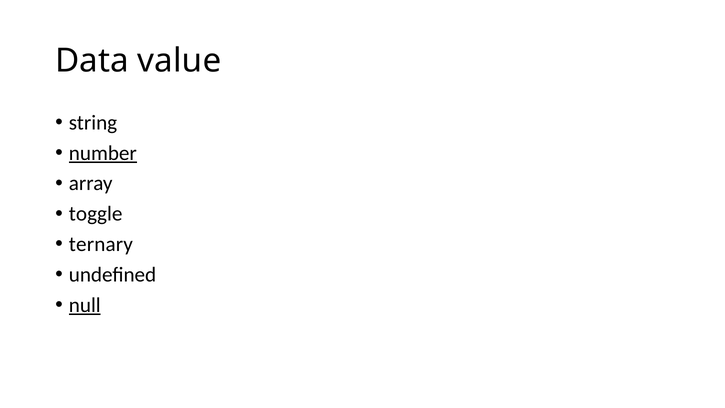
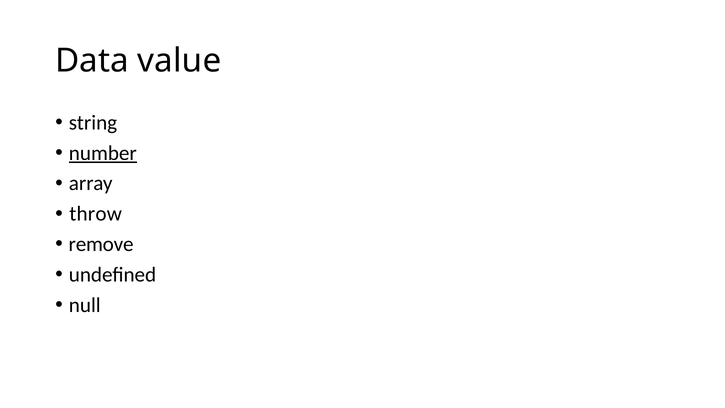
toggle: toggle -> throw (96, 214)
ternary: ternary -> remove (101, 244)
null underline: present -> none (85, 305)
